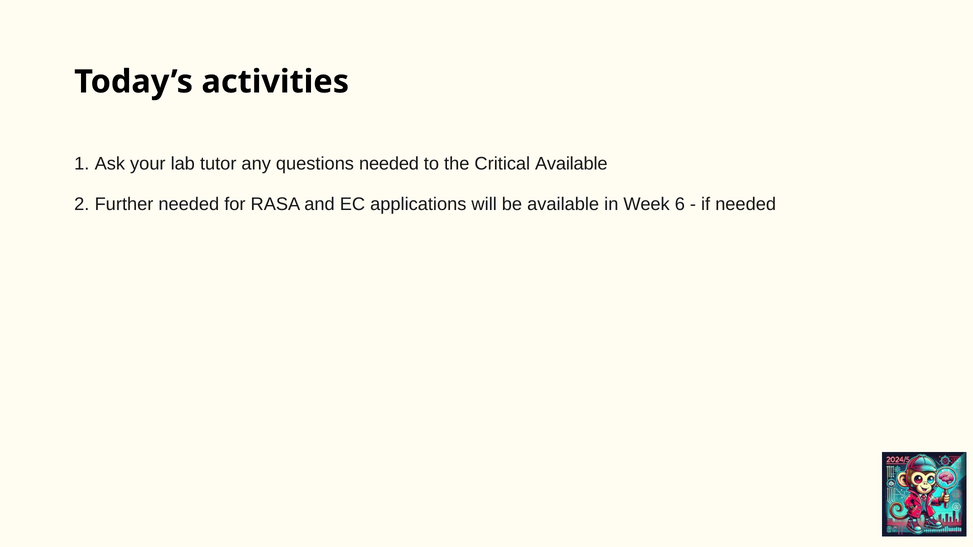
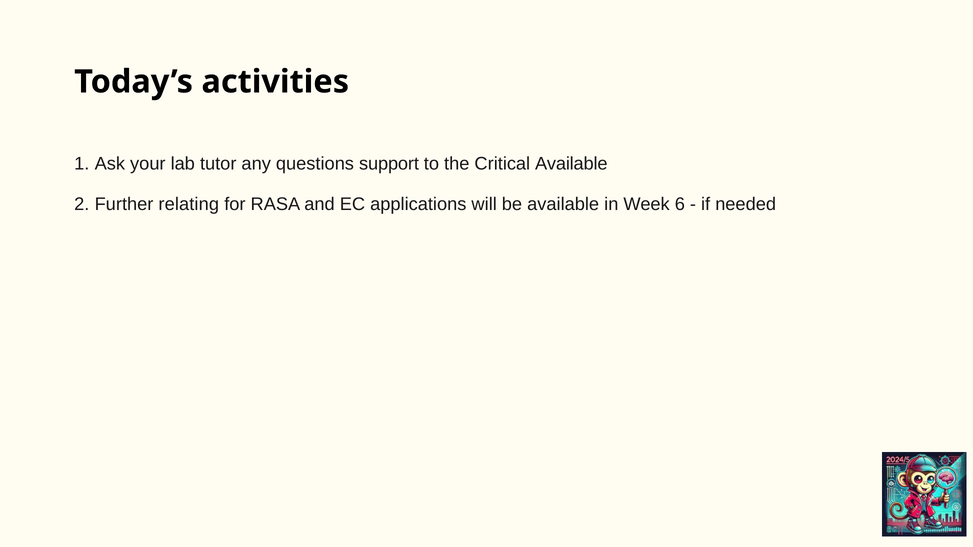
questions needed: needed -> support (389, 164)
Further needed: needed -> relating (189, 205)
